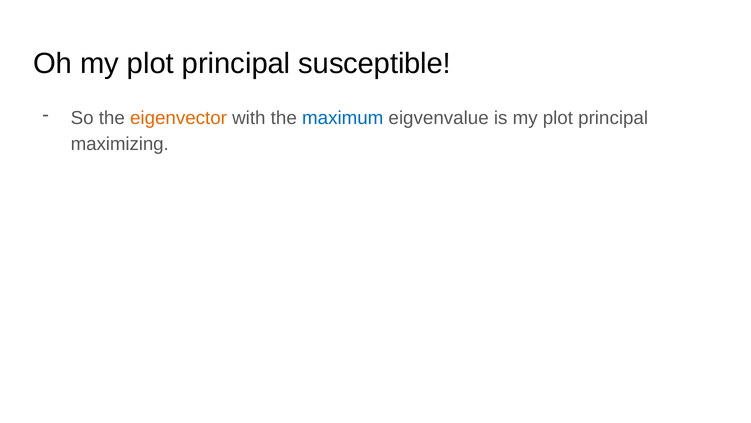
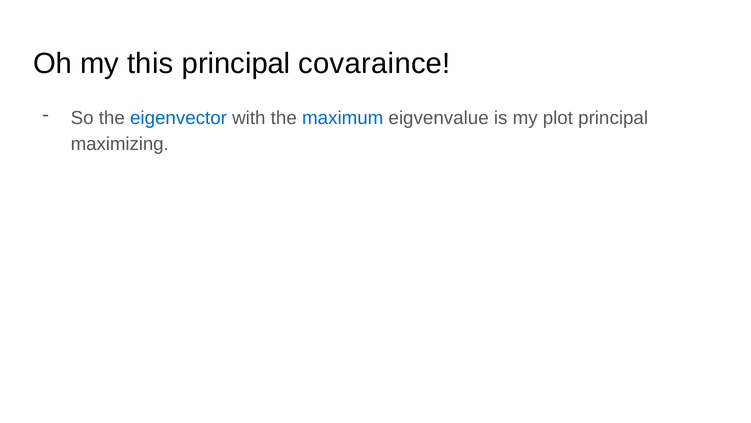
Oh my plot: plot -> this (150, 64)
susceptible: susceptible -> covaraince (374, 64)
eigenvector colour: orange -> blue (179, 118)
